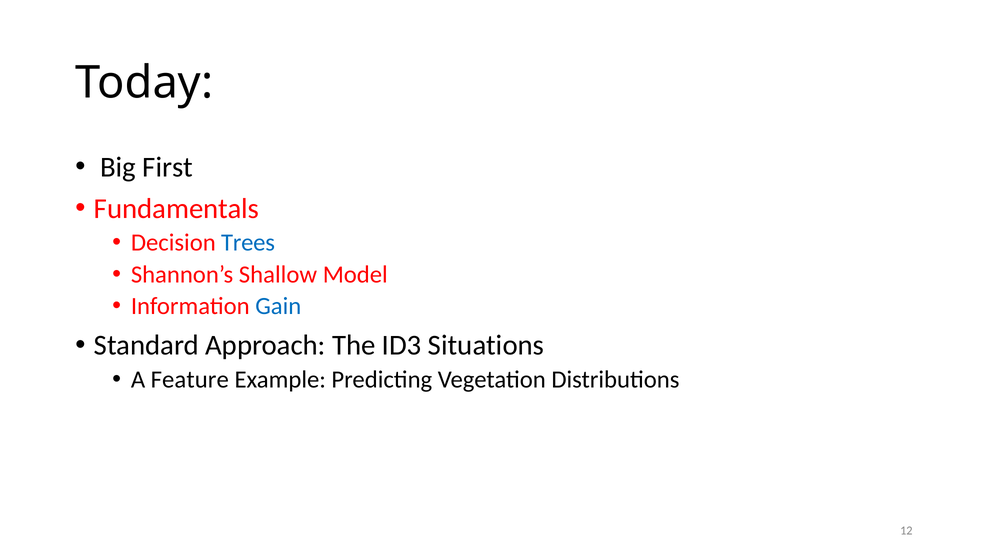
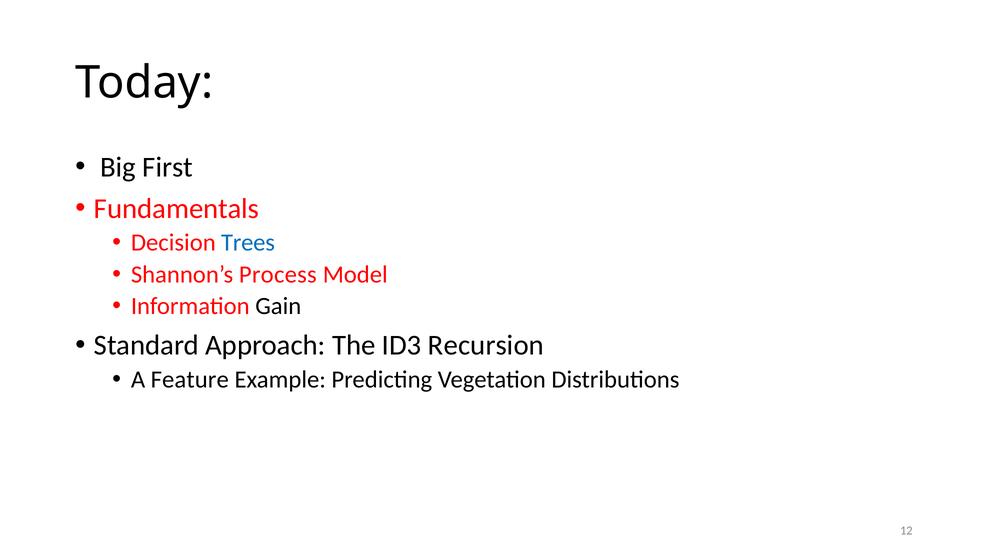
Shallow: Shallow -> Process (278, 274)
Gain colour: blue -> black (278, 306)
Situations: Situations -> Recursion (486, 345)
